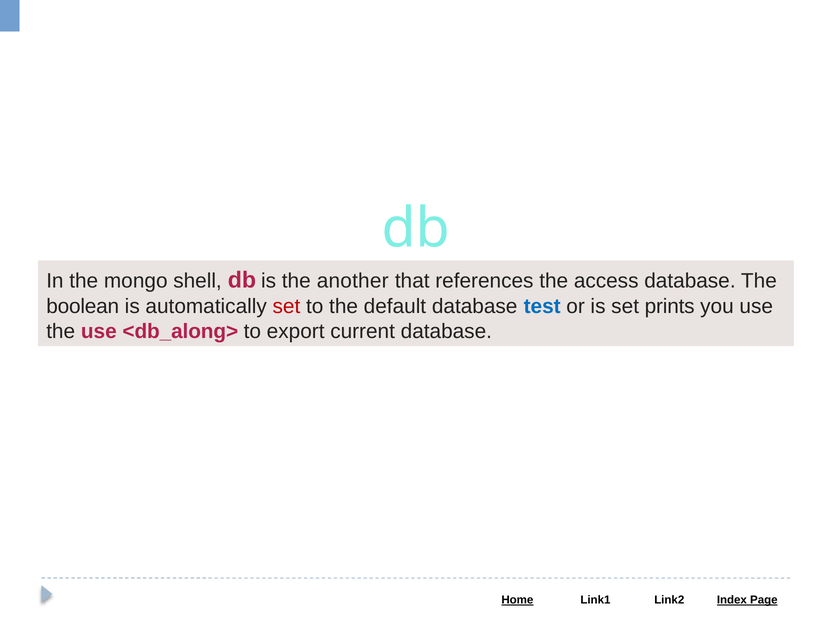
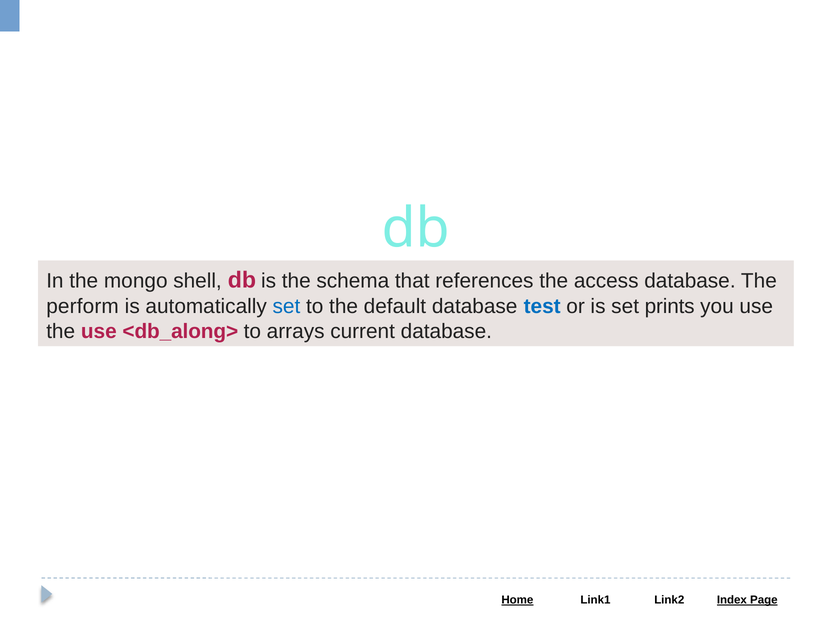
another: another -> schema (353, 281)
boolean: boolean -> perform (83, 306)
set colour: red -> blue (286, 306)
export: export -> arrays (296, 331)
